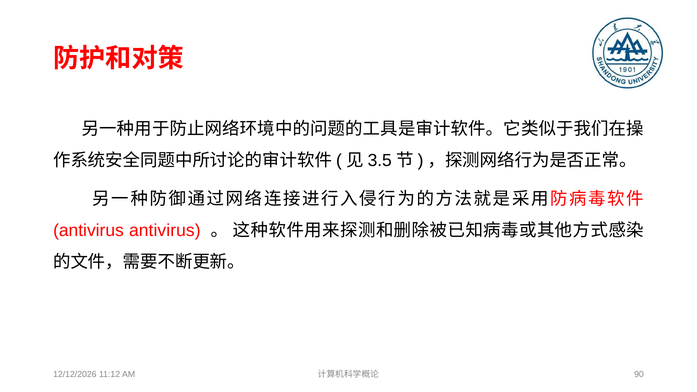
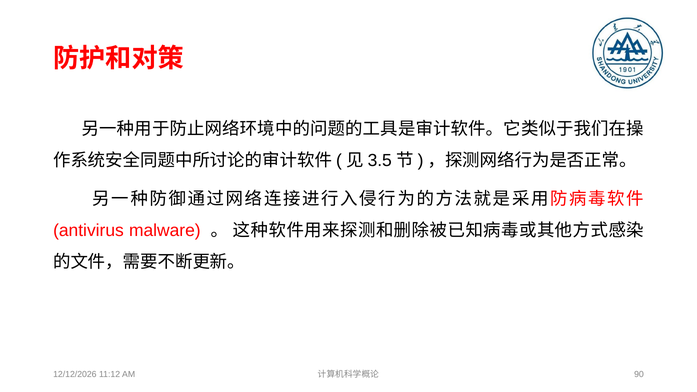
antivirus antivirus: antivirus -> malware (165, 230)
